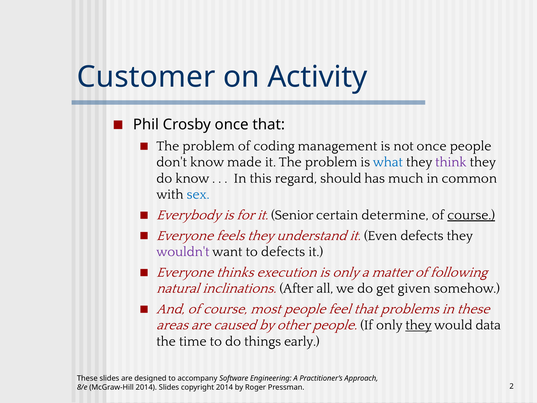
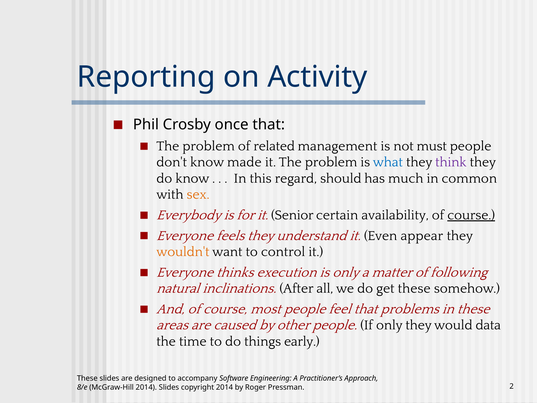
Customer: Customer -> Reporting (146, 77)
coding: coding -> related (274, 146)
not once: once -> must (432, 146)
sex colour: blue -> orange (198, 194)
determine: determine -> availability (395, 215)
Even defects: defects -> appear (422, 235)
wouldn't colour: purple -> orange (183, 252)
to defects: defects -> control (283, 252)
get given: given -> these (414, 288)
they underline: present -> none (419, 325)
